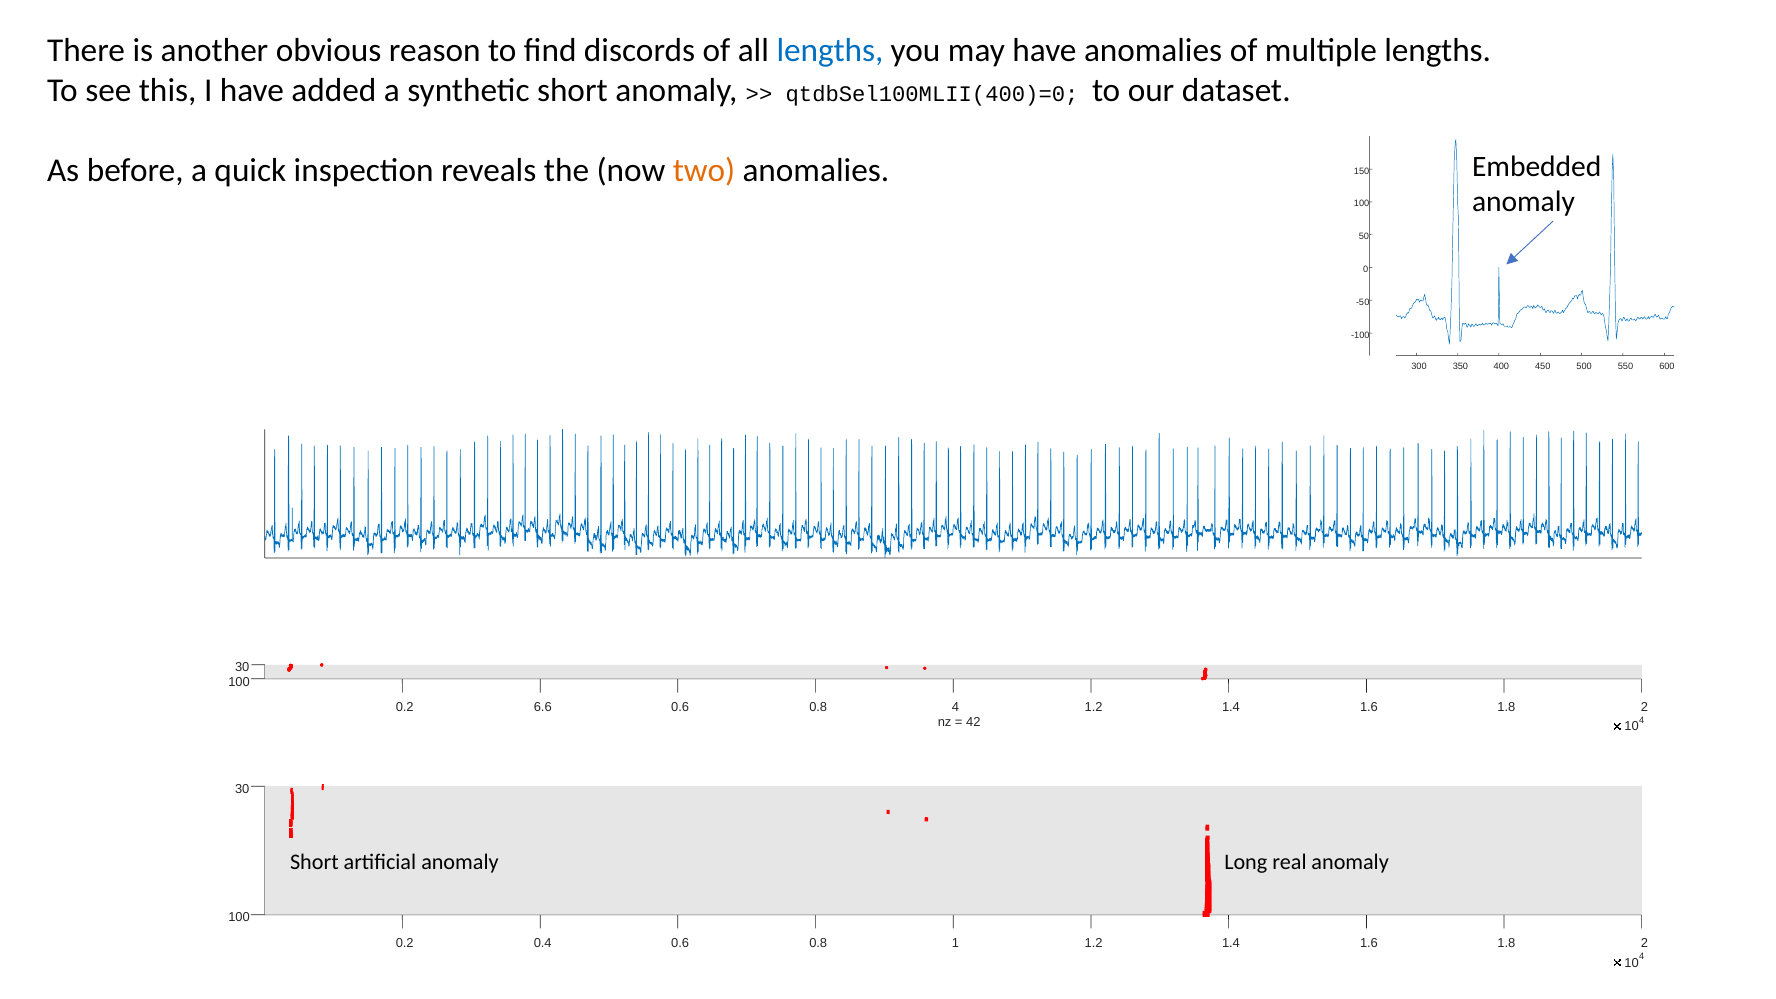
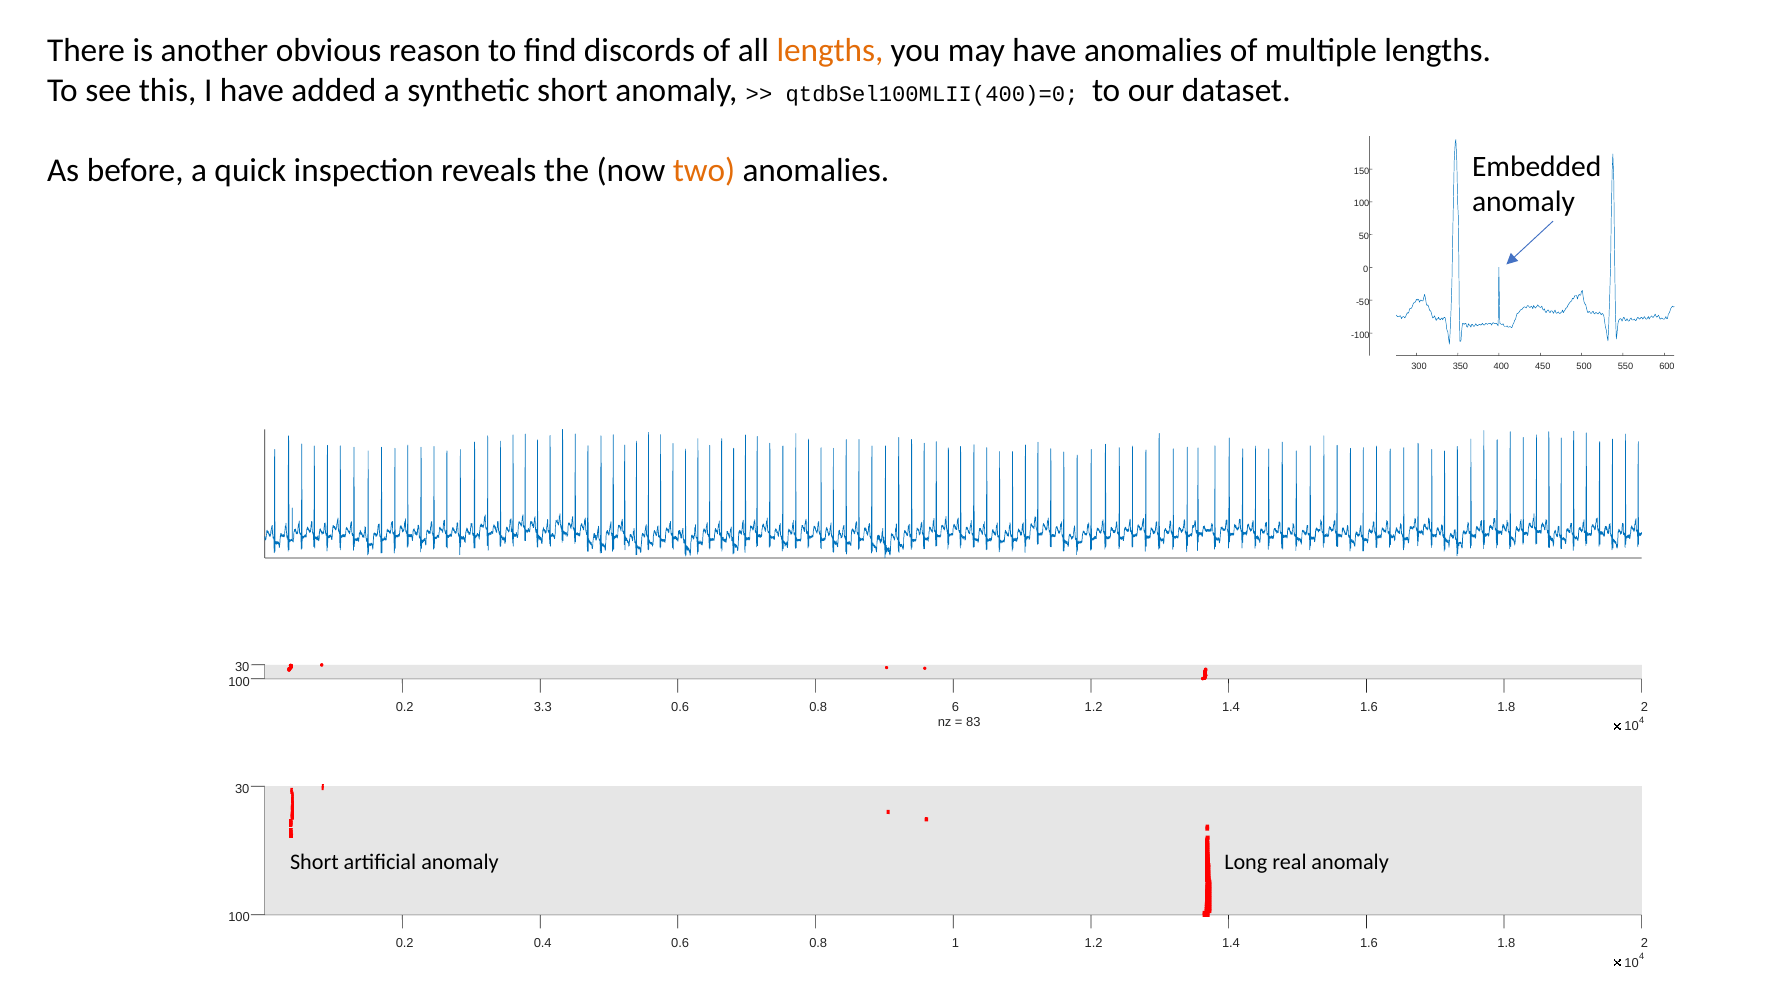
lengths colour: blue -> orange (830, 50)
6.6: 6.6 -> 3.3 (543, 707)
0.8 4: 4 -> 6 (956, 707)
42: 42 -> 83 (973, 722)
